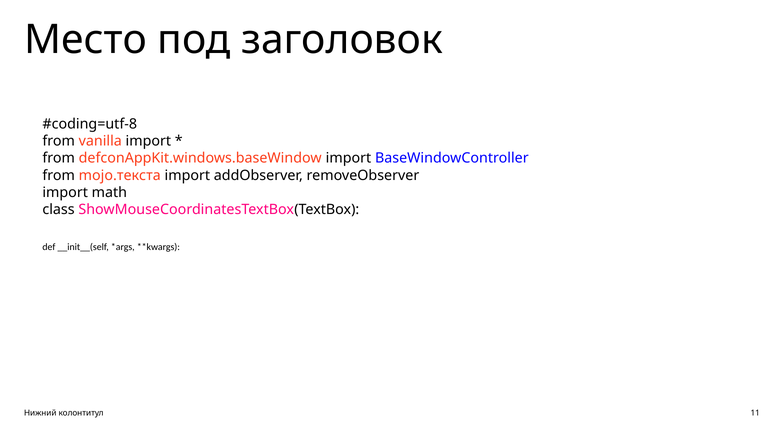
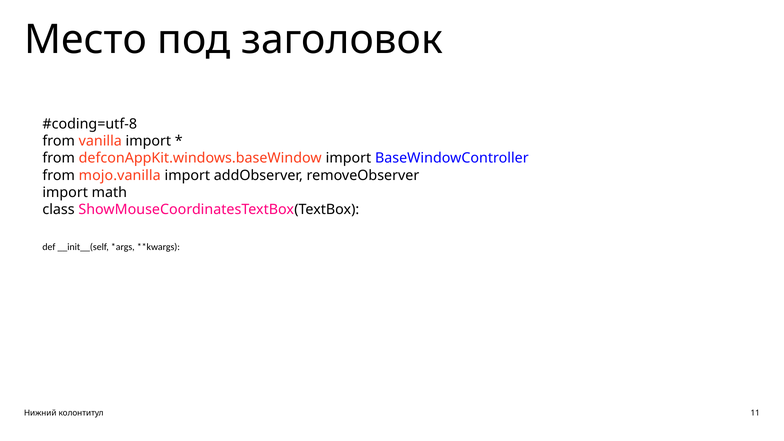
mojo.текста: mojo.текста -> mojo.vanilla (120, 175)
